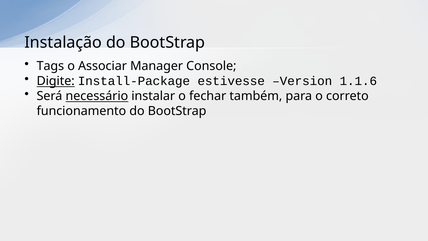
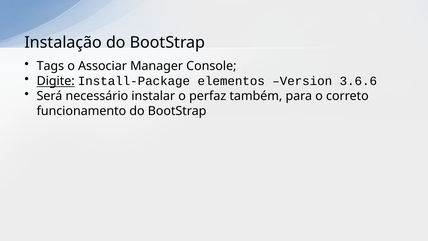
estivesse: estivesse -> elementos (231, 81)
1.1.6: 1.1.6 -> 3.6.6 (358, 81)
necessário underline: present -> none (97, 96)
fechar: fechar -> perfaz (208, 96)
